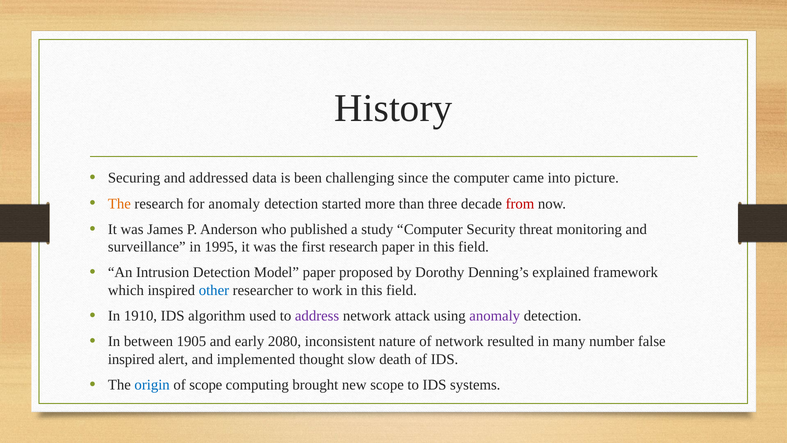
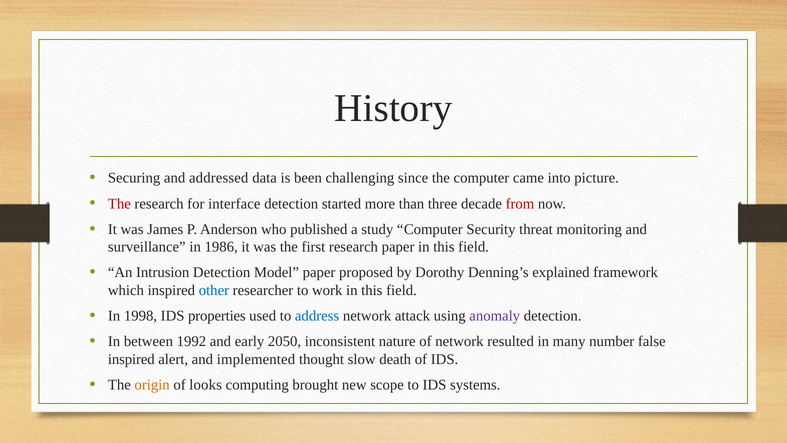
The colour: orange -> red (119, 203)
for anomaly: anomaly -> interface (234, 203)
1995: 1995 -> 1986 (221, 247)
1910: 1910 -> 1998 (140, 316)
algorithm: algorithm -> properties (217, 316)
address colour: purple -> blue (317, 316)
1905: 1905 -> 1992 (191, 341)
2080: 2080 -> 2050 (285, 341)
origin colour: blue -> orange (152, 385)
of scope: scope -> looks (206, 385)
